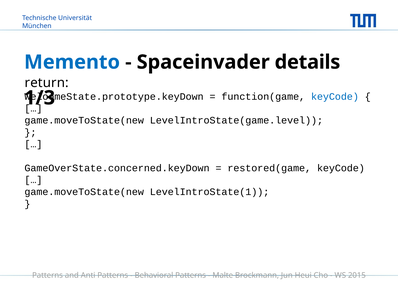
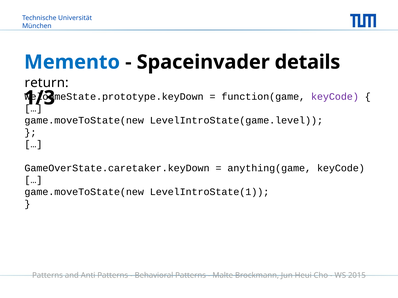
keyCode colour: blue -> purple (335, 97)
GameOverState.concerned.keyDown: GameOverState.concerned.keyDown -> GameOverState.caretaker.keyDown (117, 168)
restored(game: restored(game -> anything(game (269, 168)
